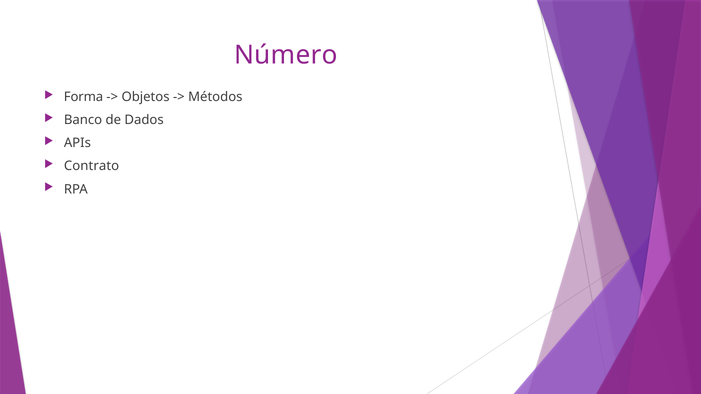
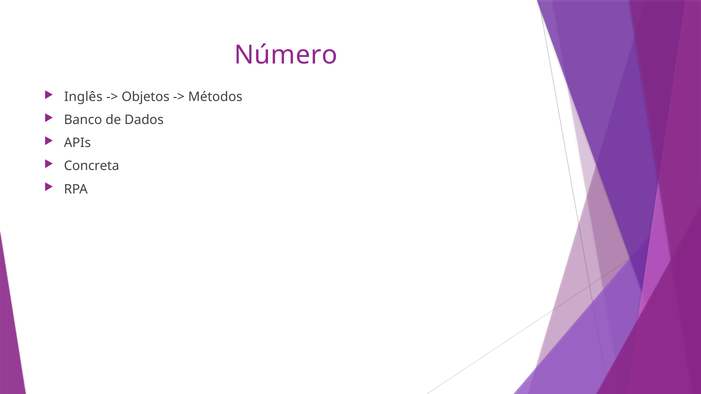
Forma: Forma -> Inglês (83, 97)
Contrato: Contrato -> Concreta (92, 166)
